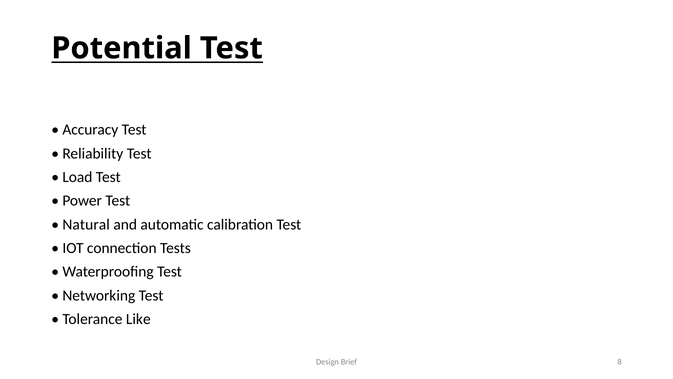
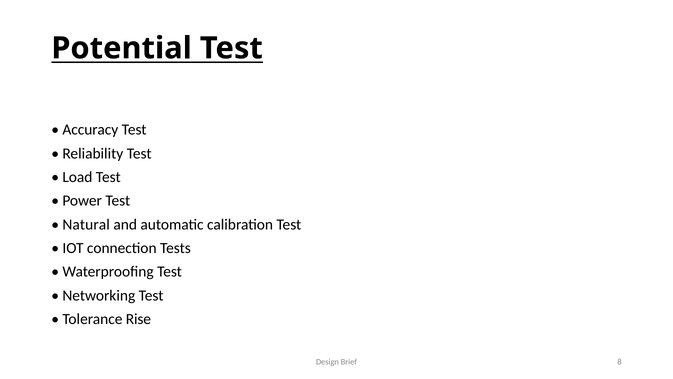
Like: Like -> Rise (138, 319)
